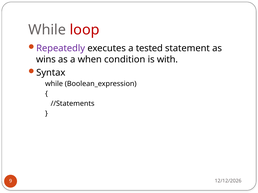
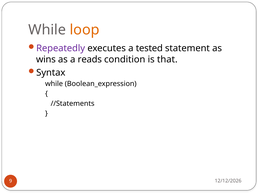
loop colour: red -> orange (85, 30)
when: when -> reads (90, 60)
with: with -> that (167, 60)
